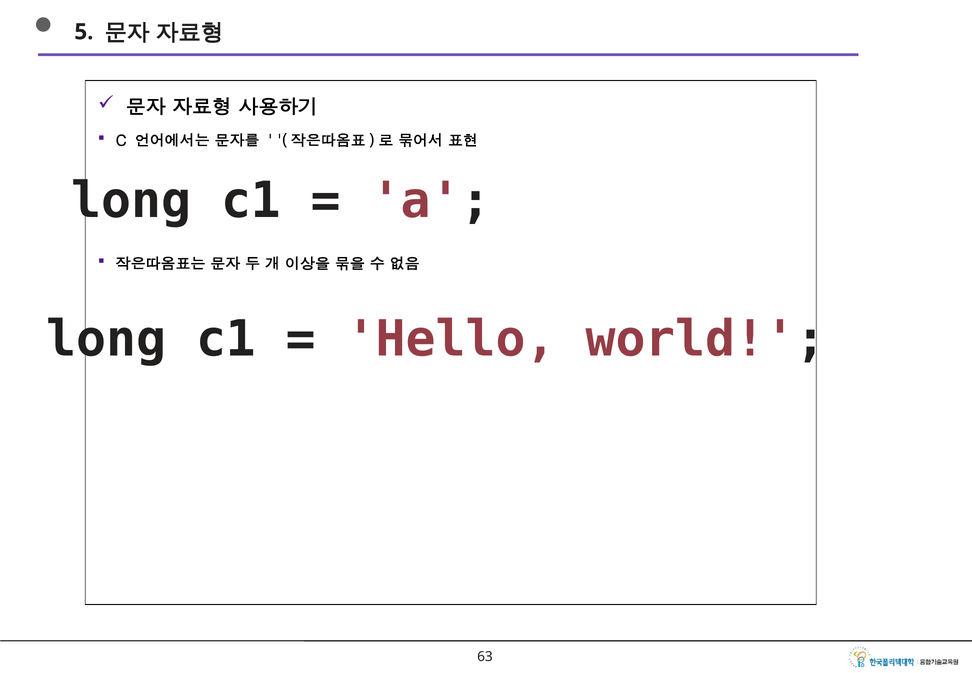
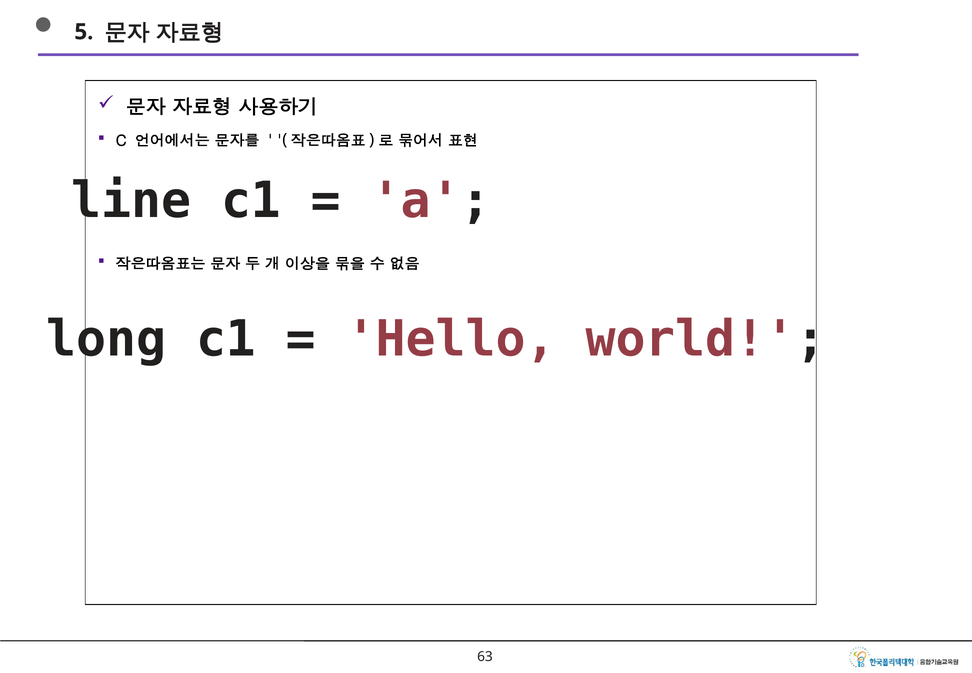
long: long -> line (131, 201)
